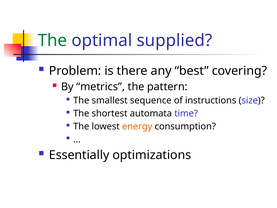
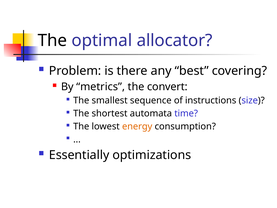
The colour: green -> black (52, 40)
supplied: supplied -> allocator (175, 40)
pattern: pattern -> convert (167, 87)
